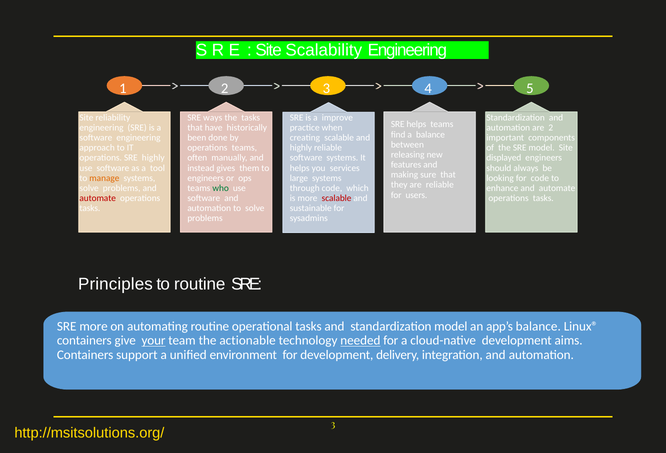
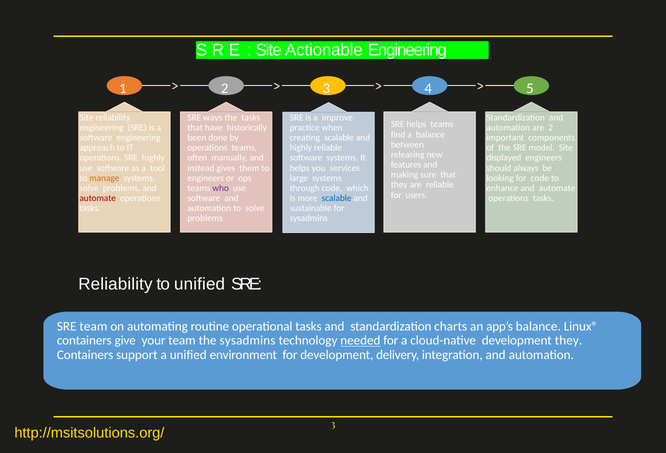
Scalability: Scalability -> Actionable (324, 50)
who colour: green -> purple (221, 188)
scalable colour: red -> blue (337, 198)
Principles: Principles -> Reliability (115, 284)
to routine: routine -> unified (200, 284)
SRE more: more -> team (93, 327)
standardization model: model -> charts (451, 327)
your underline: present -> none (154, 341)
the actionable: actionable -> sysadmins (248, 341)
development aims: aims -> they (569, 341)
